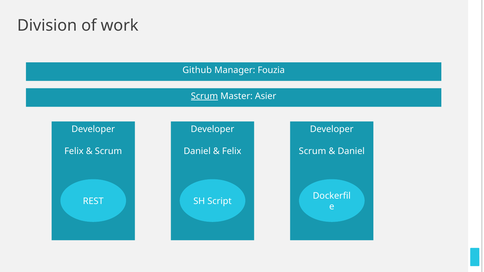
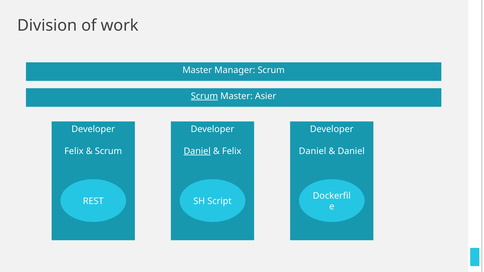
Github: Github -> Master (197, 70)
Manager Fouzia: Fouzia -> Scrum (271, 70)
Daniel underline: none -> present (197, 151)
Scrum: Scrum -> Daniel (312, 151)
